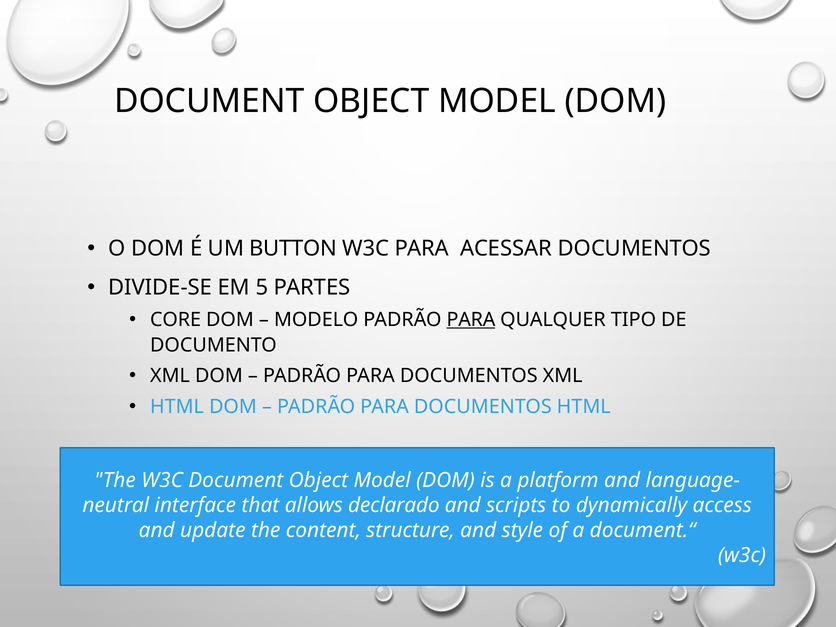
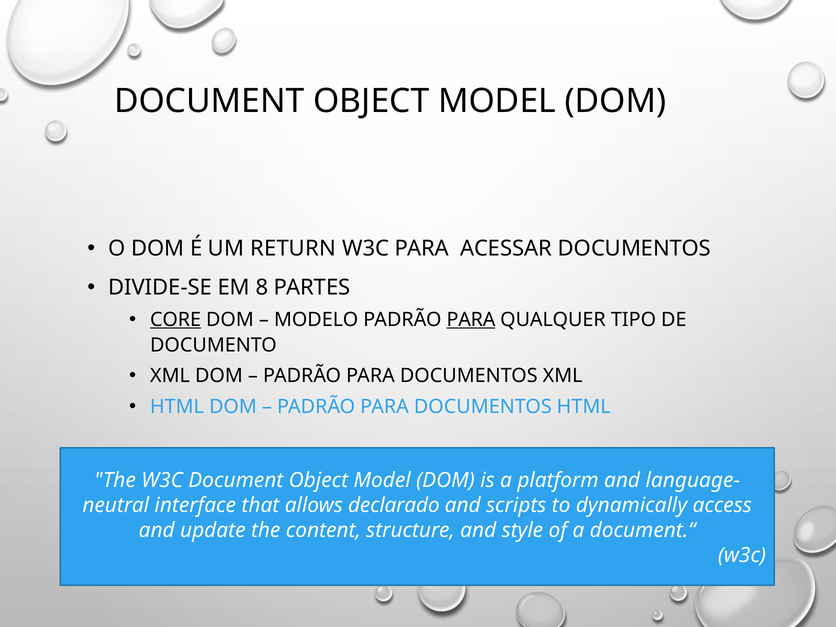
BUTTON: BUTTON -> RETURN (293, 249)
5: 5 -> 8 (262, 288)
CORE underline: none -> present (176, 320)
